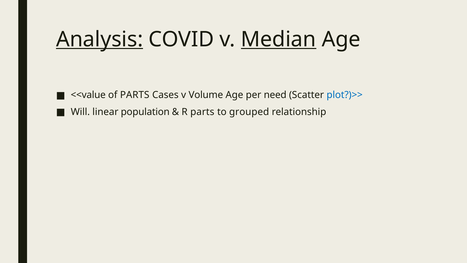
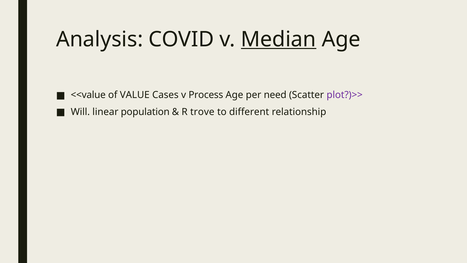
Analysis underline: present -> none (100, 39)
of PARTS: PARTS -> VALUE (135, 95)
Volume: Volume -> Process (206, 95)
plot?)>> colour: blue -> purple (345, 95)
R parts: parts -> trove (202, 112)
grouped: grouped -> different (249, 112)
